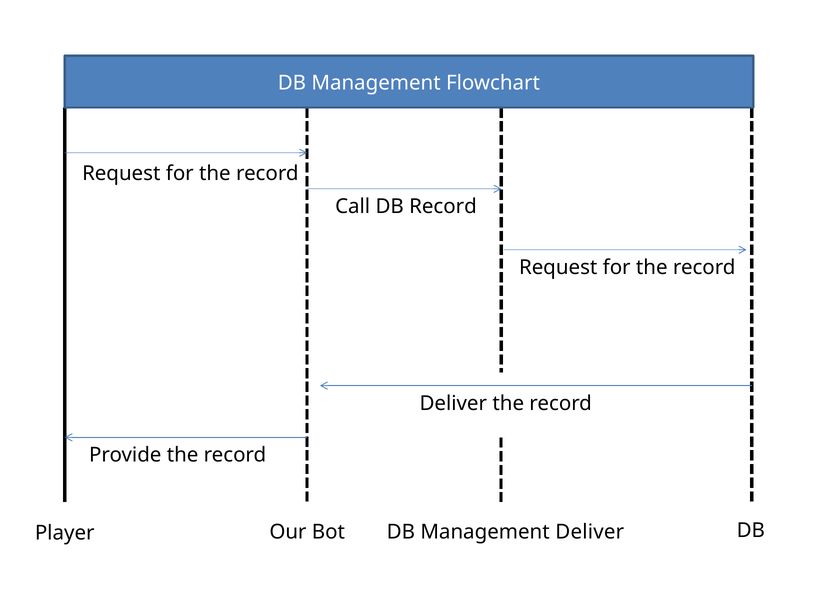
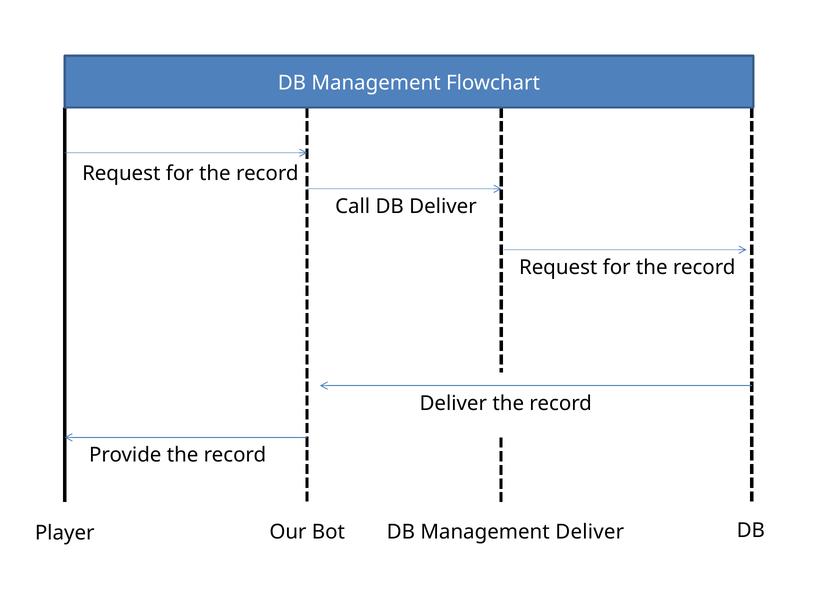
DB Record: Record -> Deliver (443, 206)
